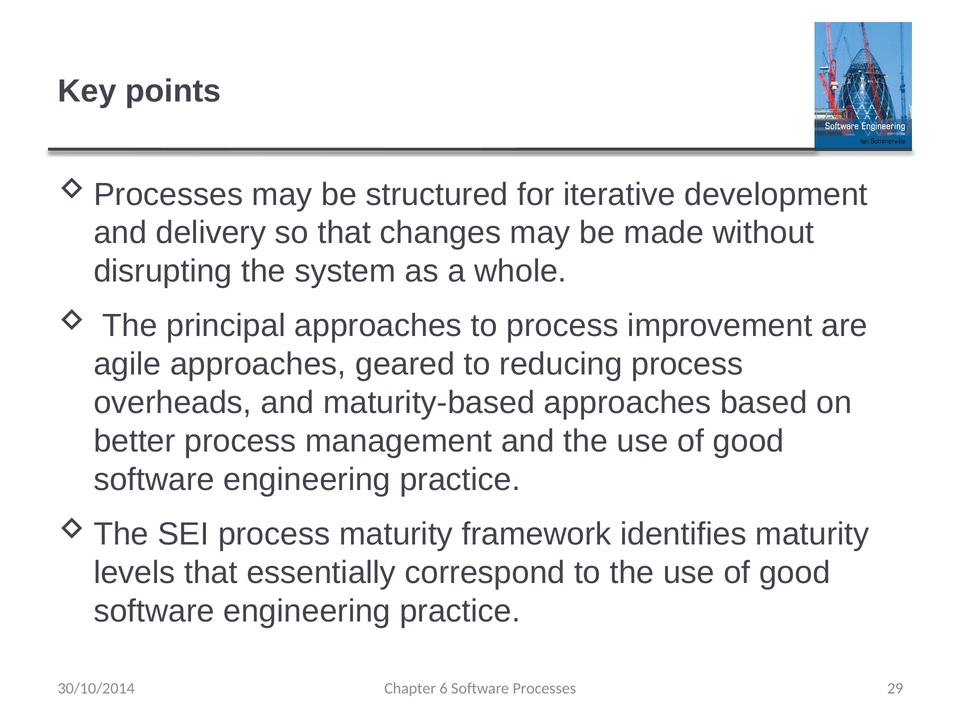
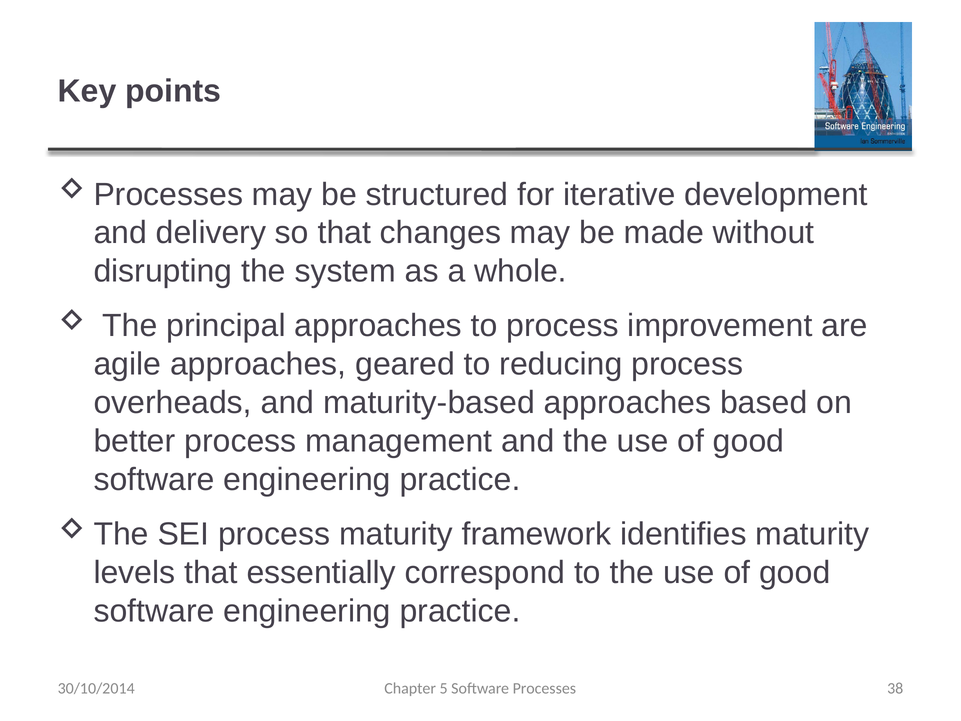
6: 6 -> 5 (444, 688)
29: 29 -> 38 (895, 688)
